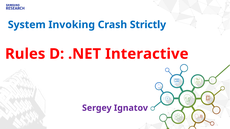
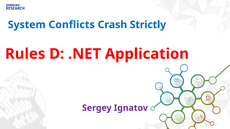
Invoking: Invoking -> Conflicts (72, 25)
Interactive: Interactive -> Application (147, 54)
